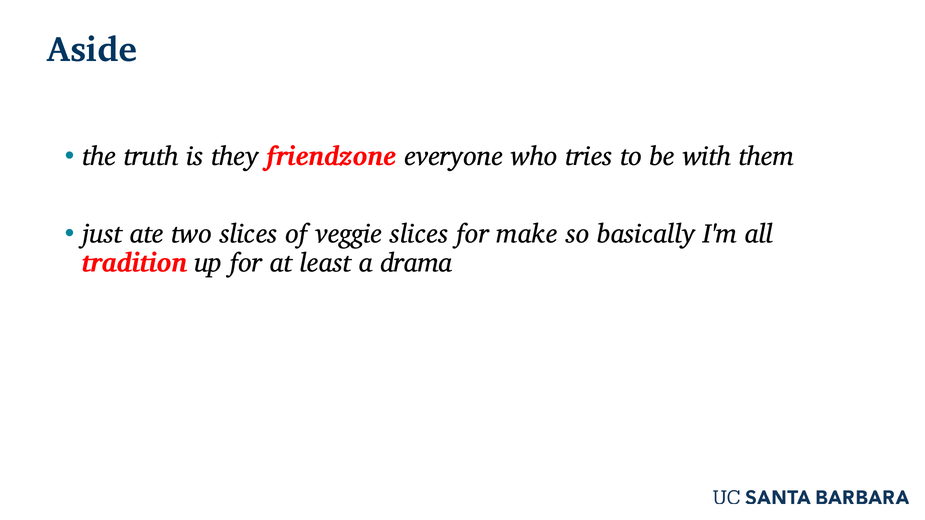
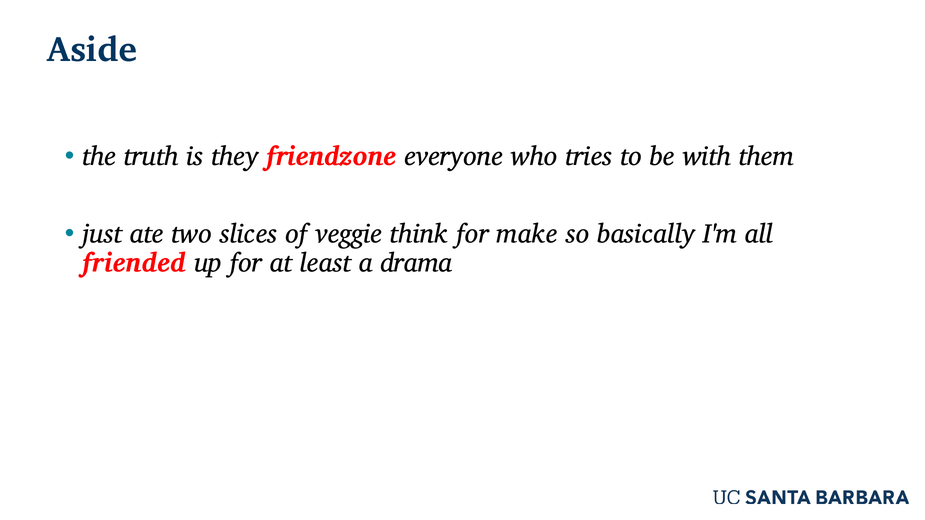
veggie slices: slices -> think (419, 234)
tradition: tradition -> friended (134, 263)
